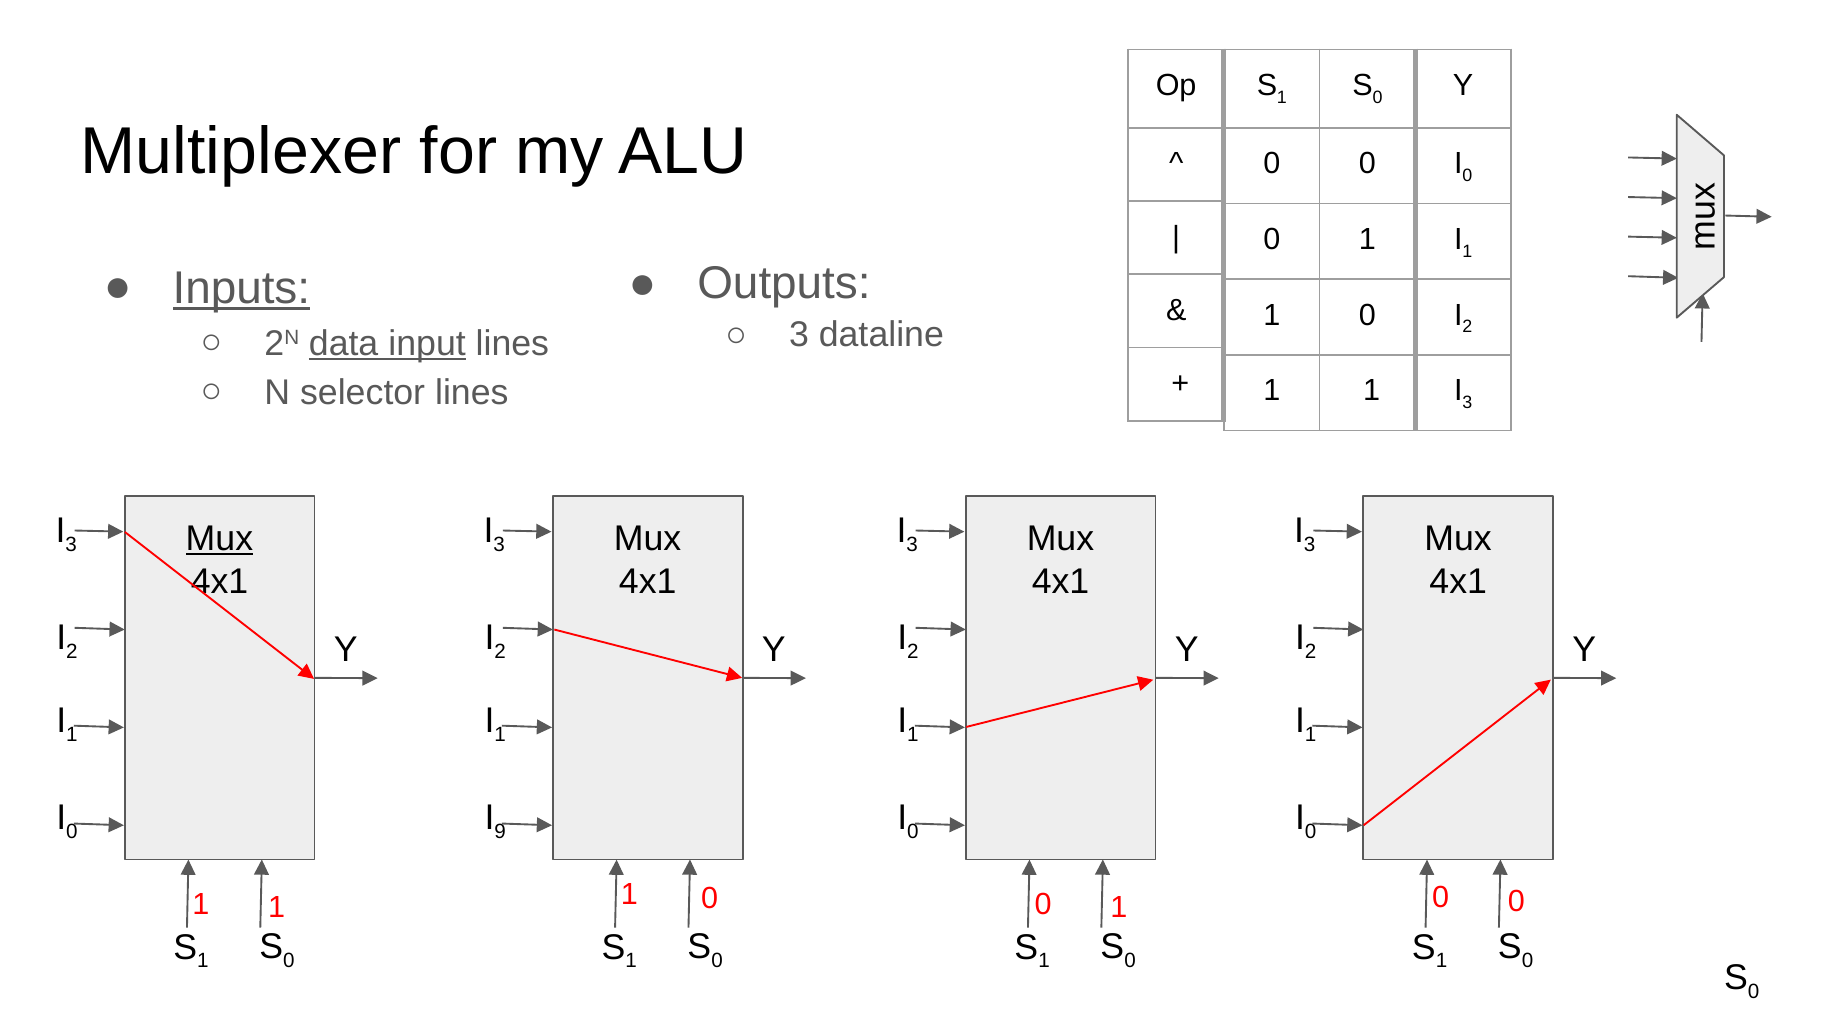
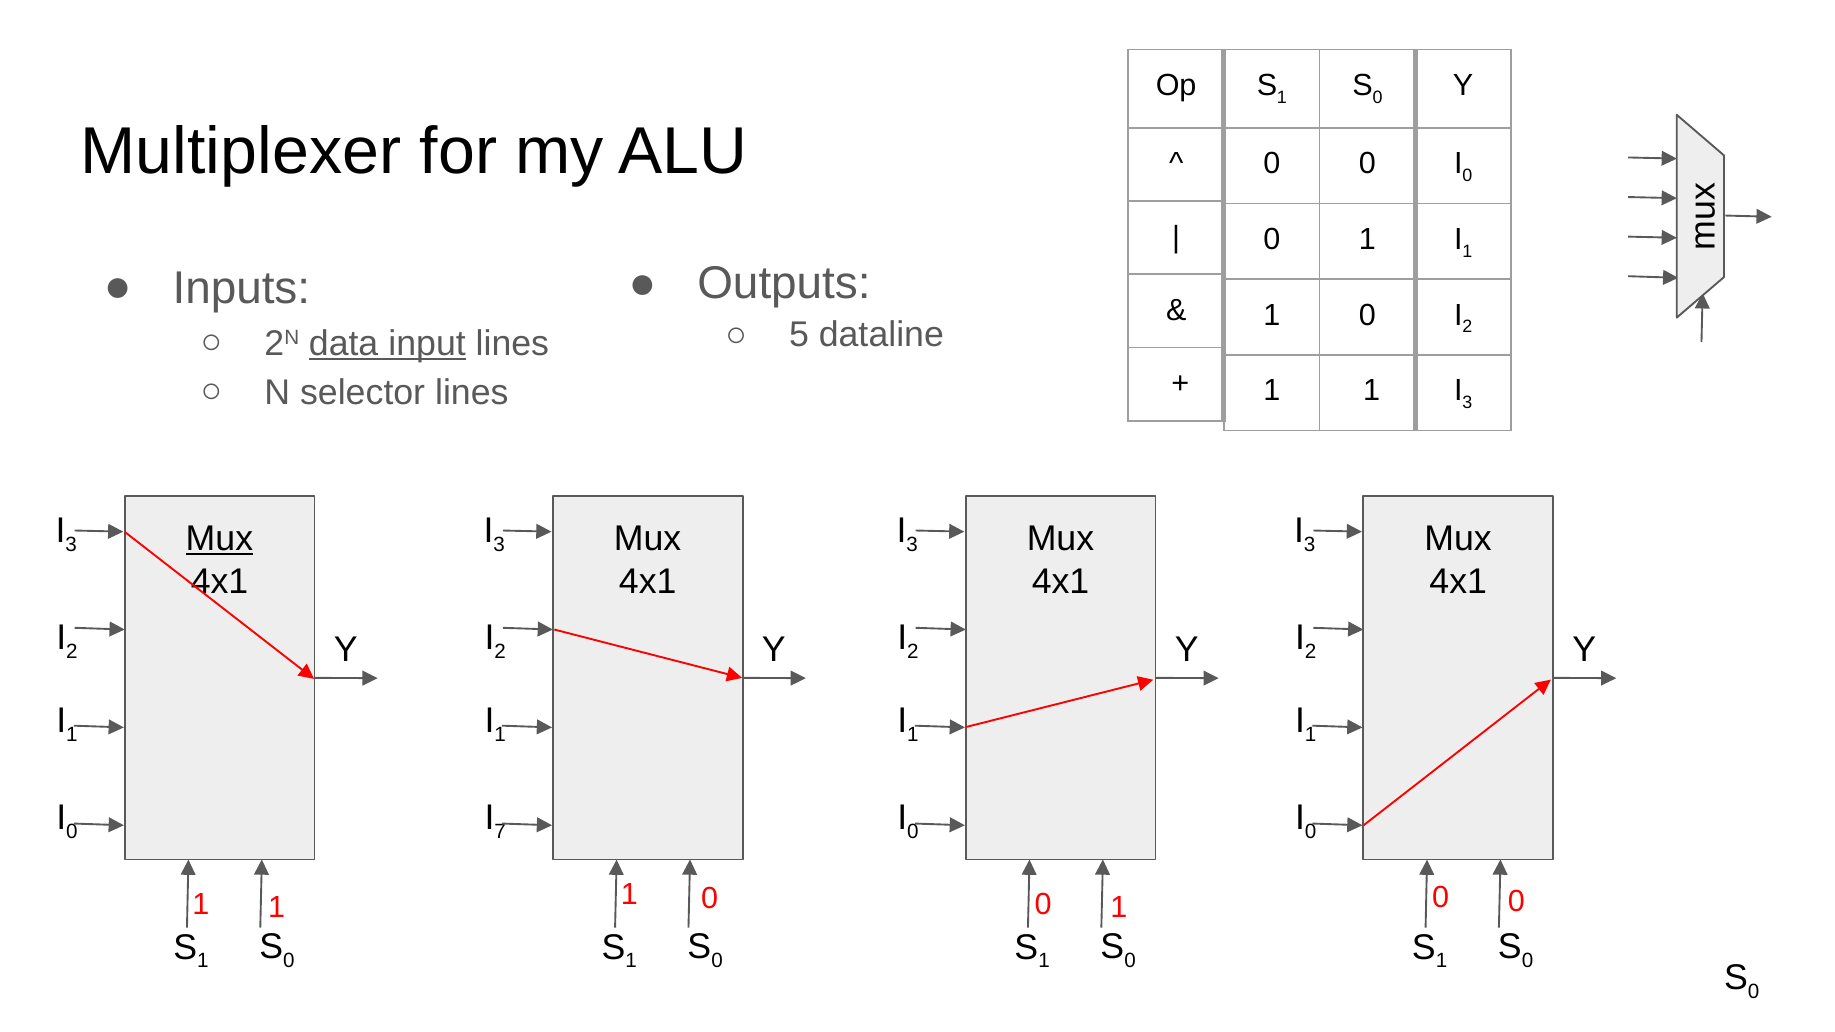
Inputs underline: present -> none (241, 289)
3: 3 -> 5 (799, 335)
9: 9 -> 7 (500, 832)
